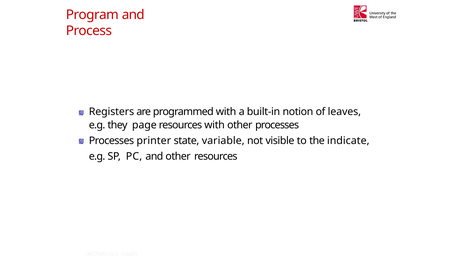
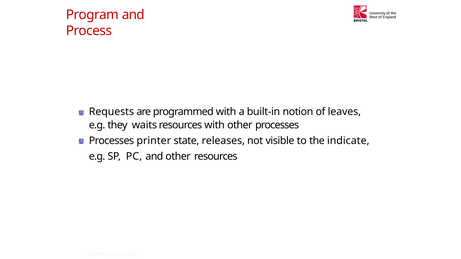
Registers: Registers -> Requests (111, 112)
page: page -> waits (144, 125)
variable: variable -> releases (223, 141)
